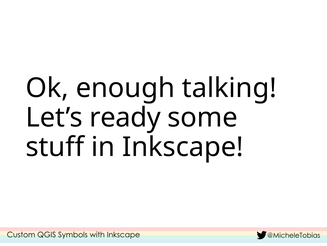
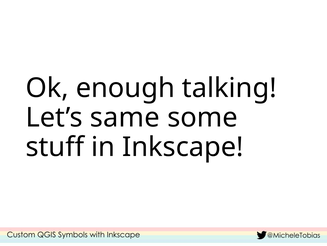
ready: ready -> same (125, 117)
